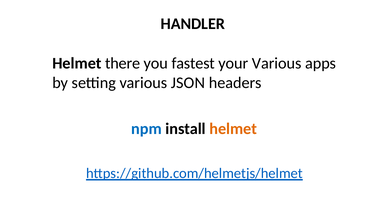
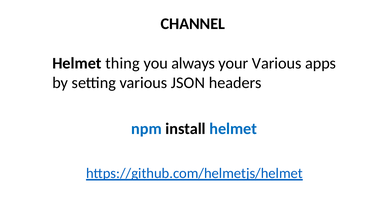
HANDLER: HANDLER -> CHANNEL (193, 24)
there: there -> thing (123, 63)
fastest: fastest -> always (193, 63)
helmet colour: orange -> blue (233, 129)
